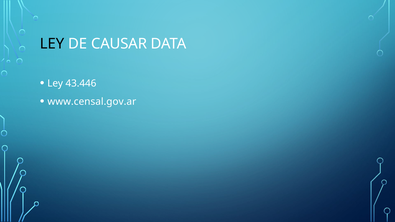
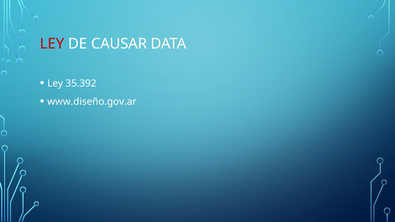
LEY colour: black -> red (52, 44)
43.446: 43.446 -> 35.392 (81, 83)
www.censal.gov.ar: www.censal.gov.ar -> www.diseño.gov.ar (92, 102)
